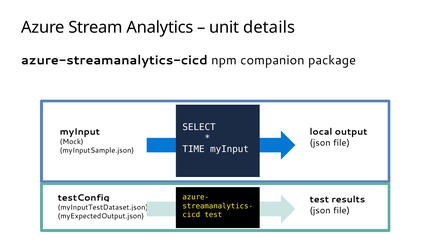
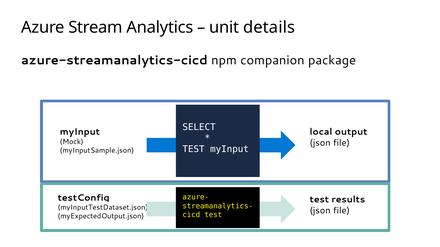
TIME: TIME -> TEST (194, 149)
